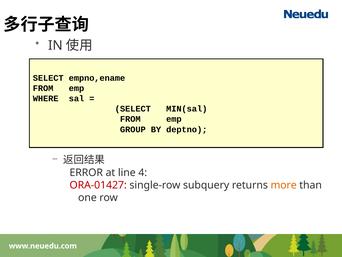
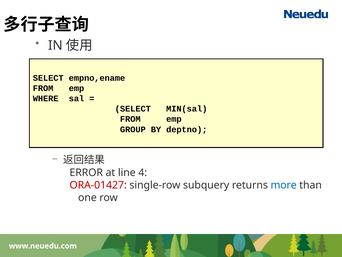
more colour: orange -> blue (284, 185)
